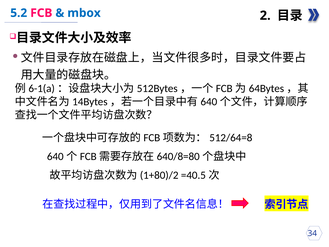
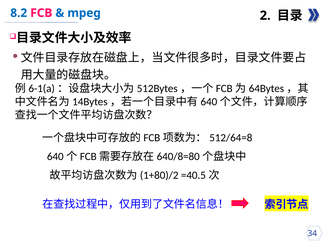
5.2: 5.2 -> 8.2 (19, 13)
mbox: mbox -> mpeg (84, 13)
